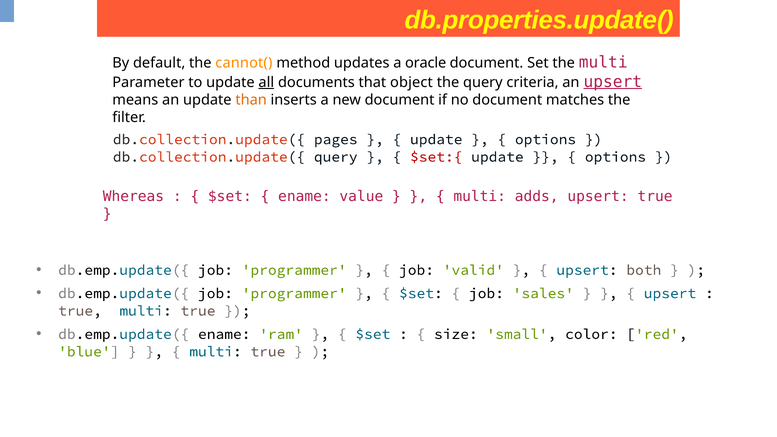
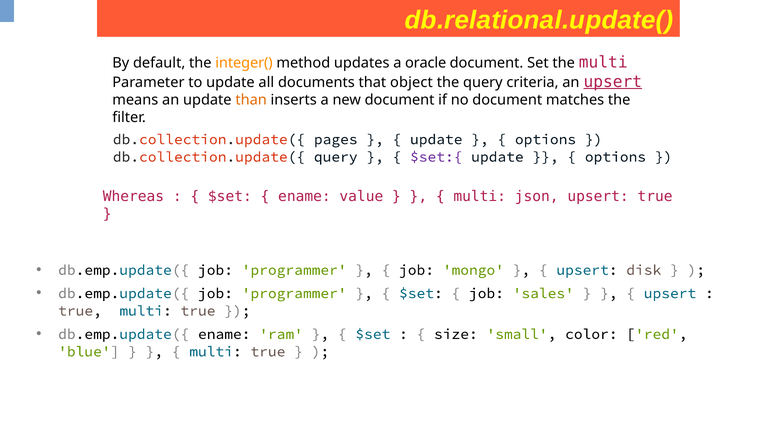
db.properties.update(: db.properties.update( -> db.relational.update( (539, 20)
cannot(: cannot( -> integer( (244, 63)
all underline: present -> none (266, 82)
$set:{ colour: red -> purple (436, 157)
adds: adds -> json (537, 196)
valid: valid -> mongo (473, 270)
both: both -> disk (644, 270)
